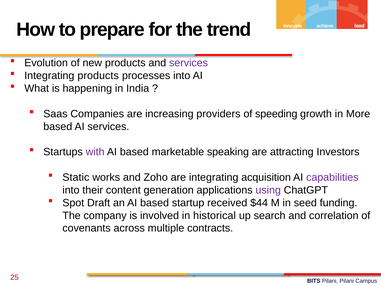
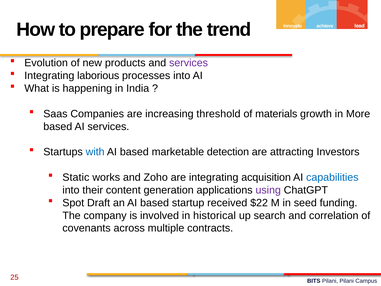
Integrating products: products -> laborious (98, 76)
providers: providers -> threshold (218, 114)
speeding: speeding -> materials (276, 114)
with colour: purple -> blue (95, 152)
speaking: speaking -> detection (228, 152)
capabilities colour: purple -> blue (332, 177)
$44: $44 -> $22 (259, 203)
